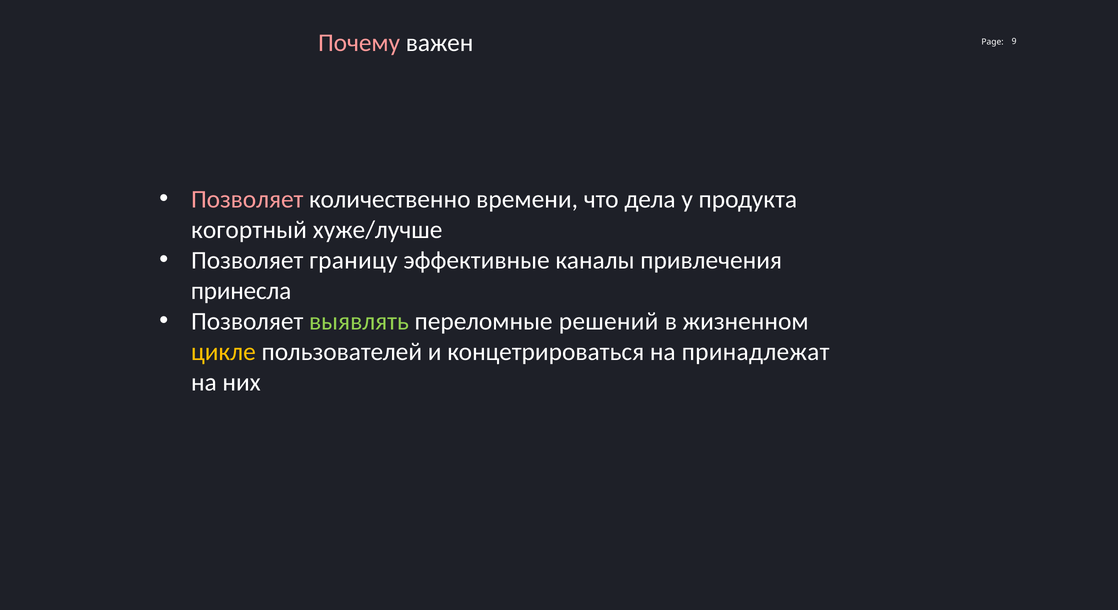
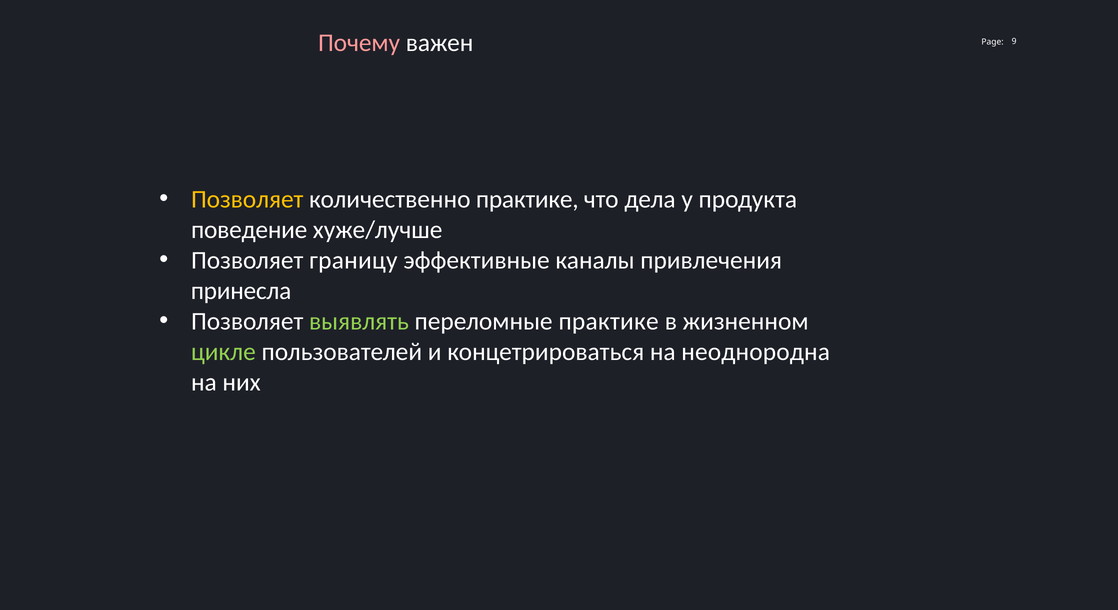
Позволяет colour: pink -> yellow (247, 199)
количественно времени: времени -> практике (527, 199)
когортный: когортный -> поведение (249, 230)
переломные решений: решений -> практике (609, 321)
цикле colour: yellow -> light green (223, 352)
принадлежат: принадлежат -> неоднородна (756, 352)
